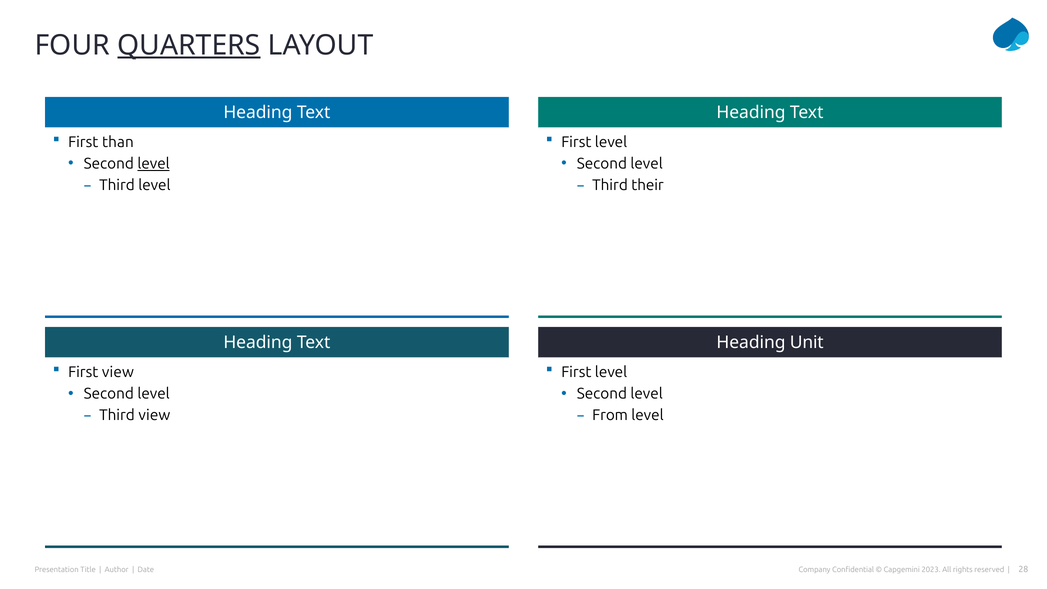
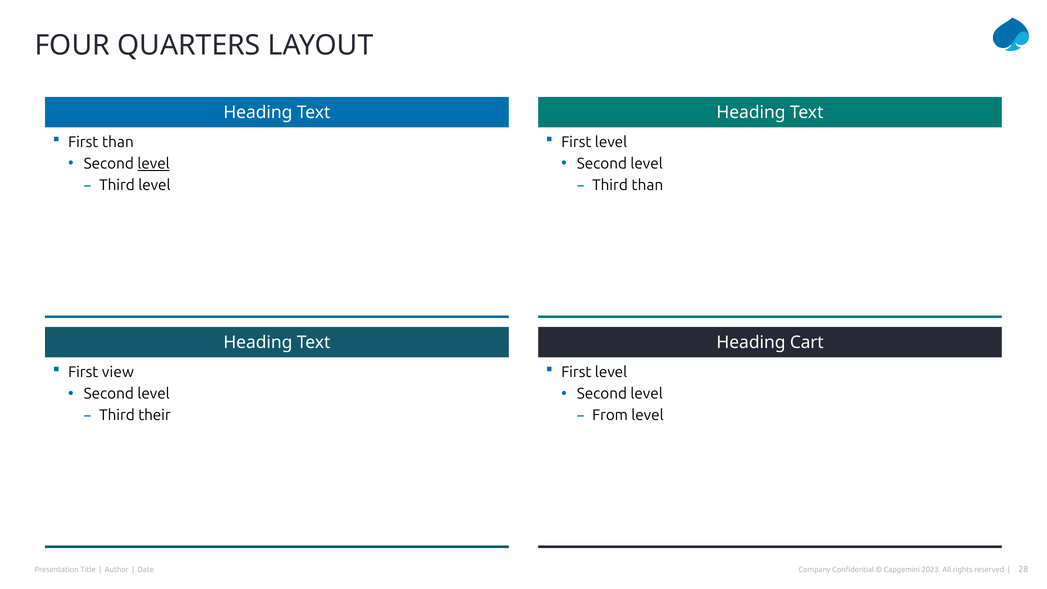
QUARTERS underline: present -> none (189, 45)
Third their: their -> than (647, 185)
Unit: Unit -> Cart (807, 342)
Third view: view -> their (154, 415)
